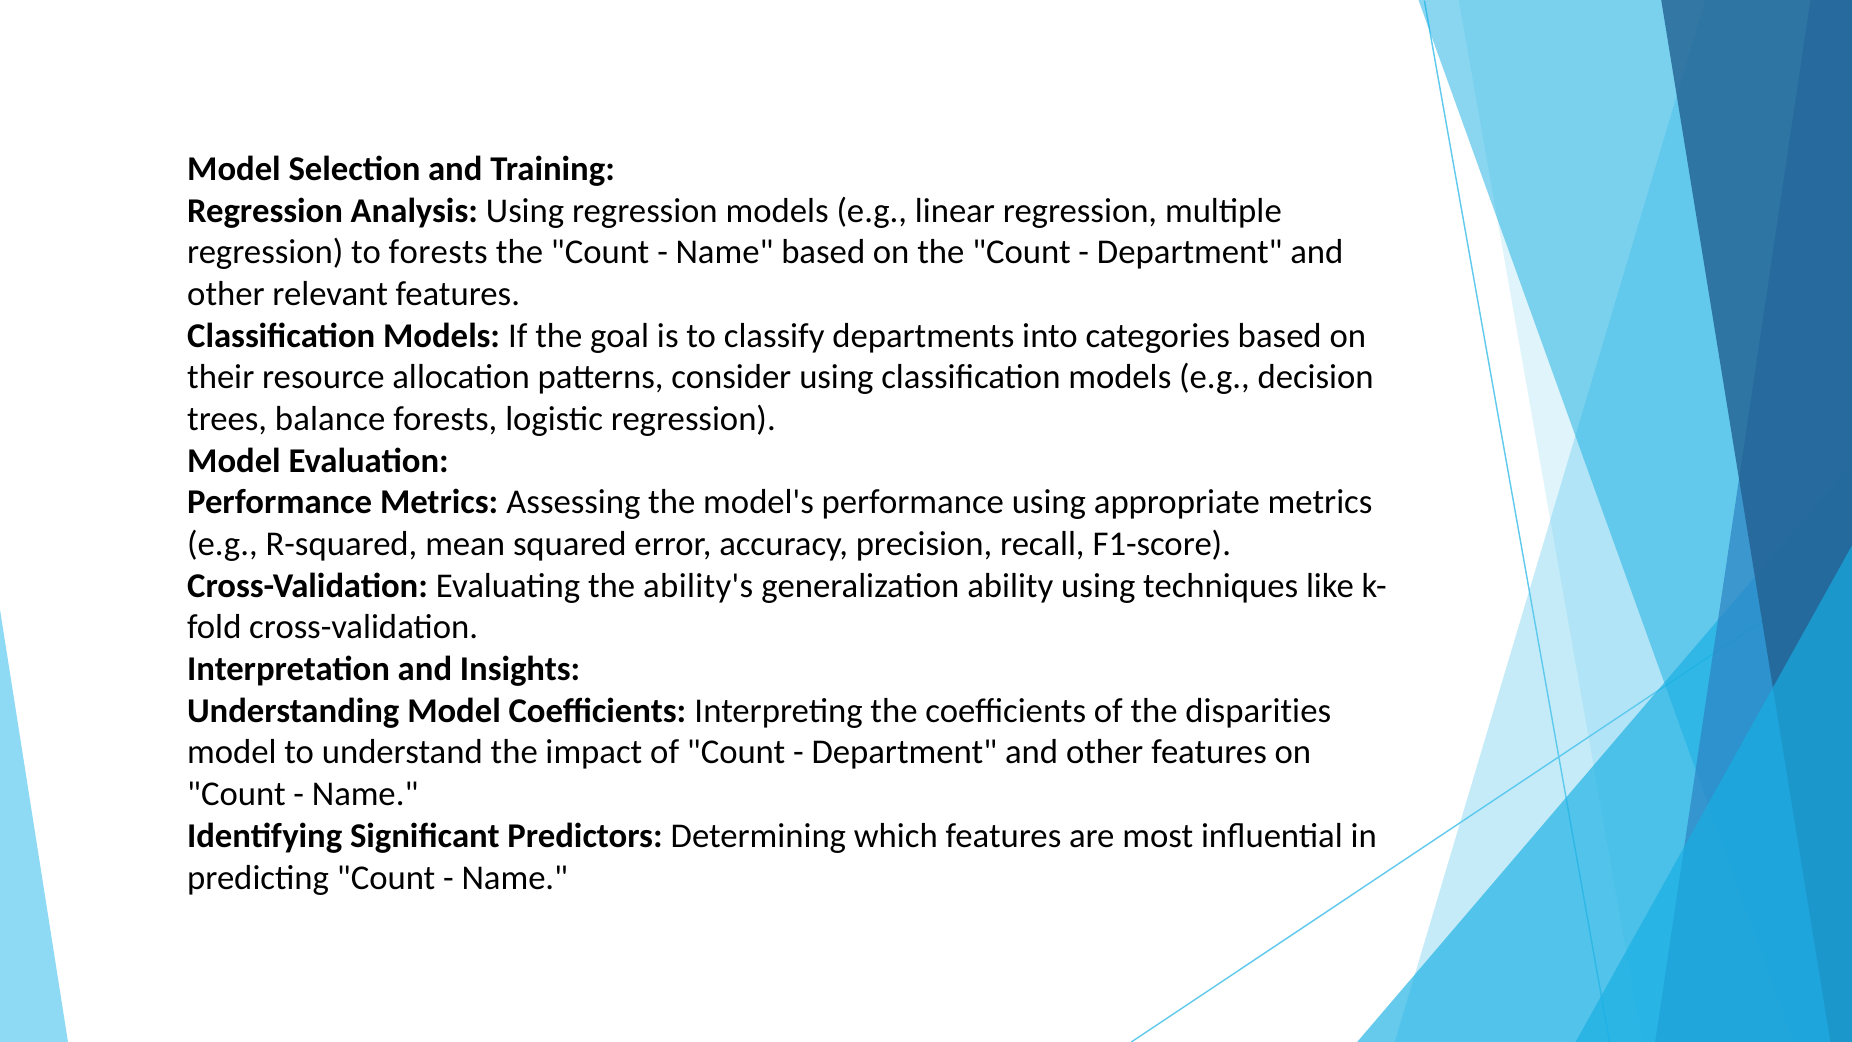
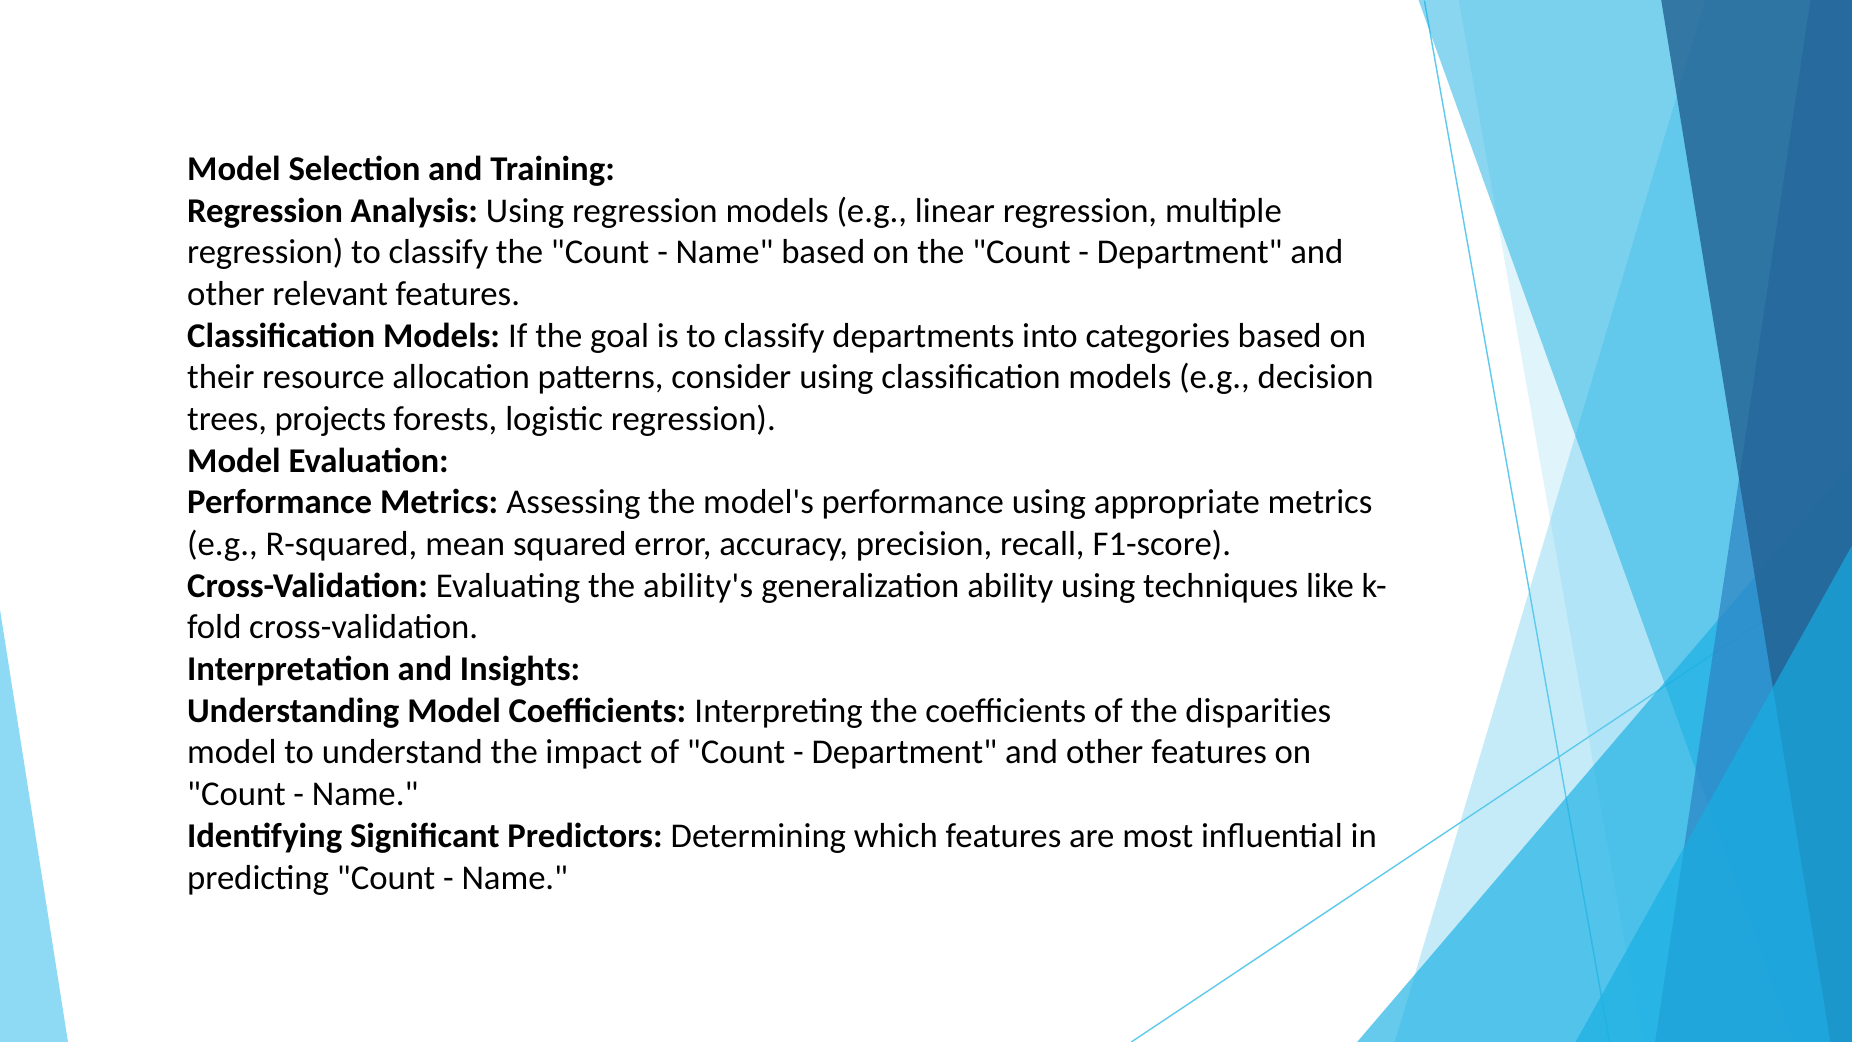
regression to forests: forests -> classify (438, 252)
balance: balance -> projects (330, 419)
